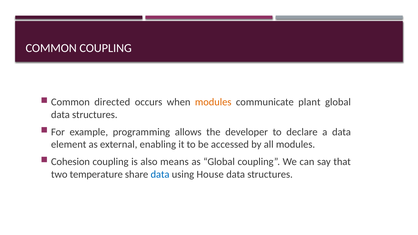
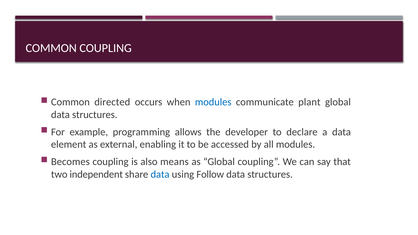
modules colour: orange -> blue (213, 102)
Cohesion: Cohesion -> Becomes (70, 162)
temperature: temperature -> independent (96, 174)
House: House -> Follow (210, 174)
